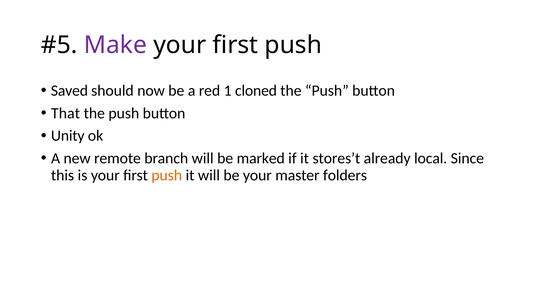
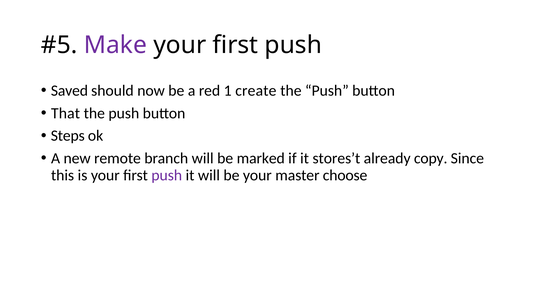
cloned: cloned -> create (256, 91)
Unity: Unity -> Steps (68, 136)
local: local -> copy (431, 158)
push colour: orange -> purple (167, 175)
folders: folders -> choose (345, 175)
